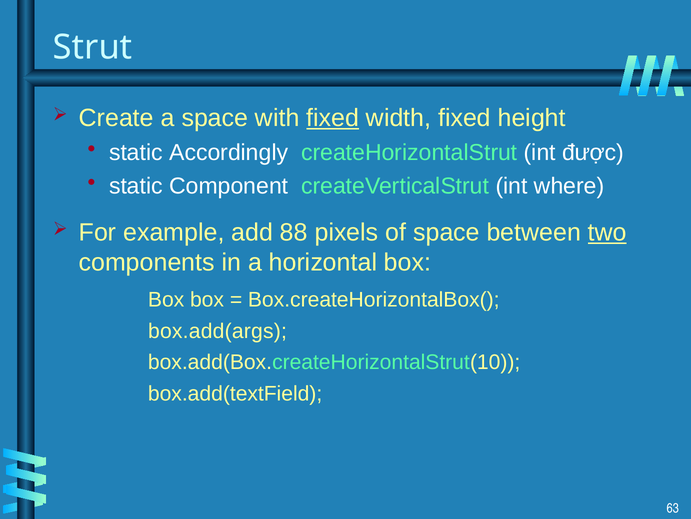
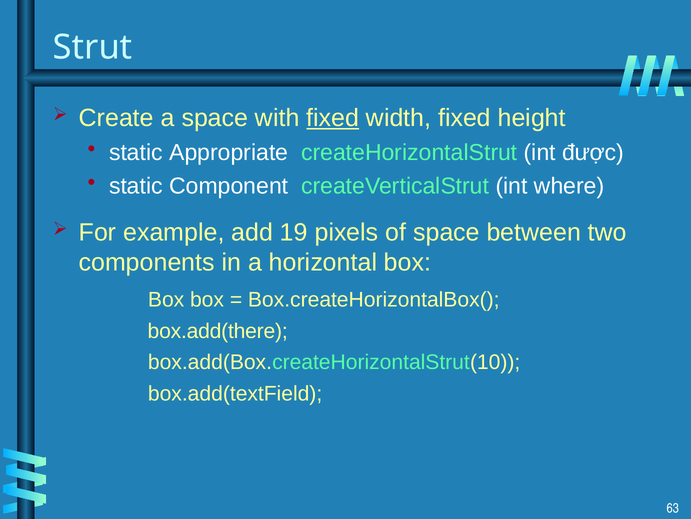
Accordingly: Accordingly -> Appropriate (229, 152)
88: 88 -> 19 (294, 232)
two underline: present -> none (607, 232)
box.add(args: box.add(args -> box.add(there (218, 331)
